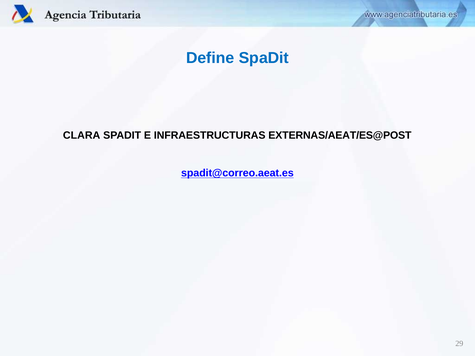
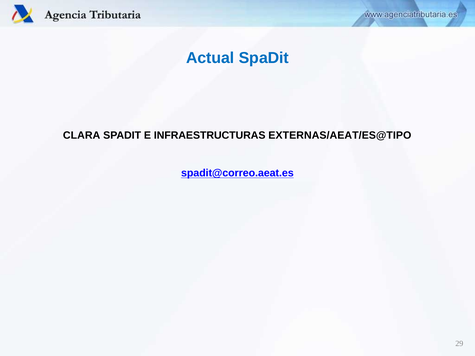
Define: Define -> Actual (210, 58)
EXTERNAS/AEAT/ES@POST: EXTERNAS/AEAT/ES@POST -> EXTERNAS/AEAT/ES@TIPO (340, 135)
